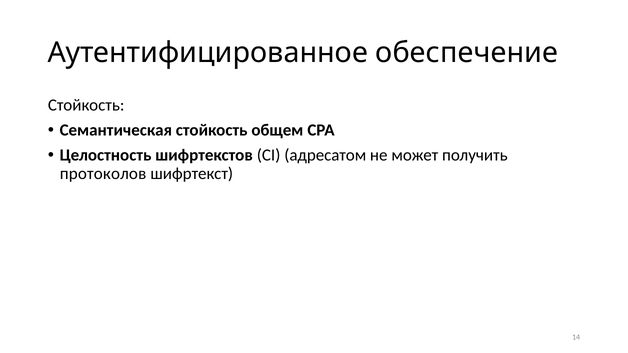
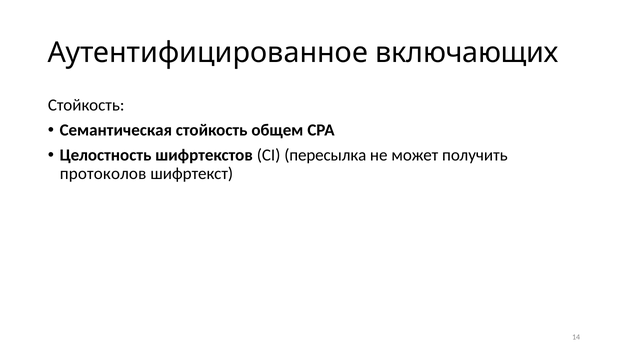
обеспечение: обеспечение -> включающих (467, 53)
адресатом: адресатом -> пересылка (325, 155)
